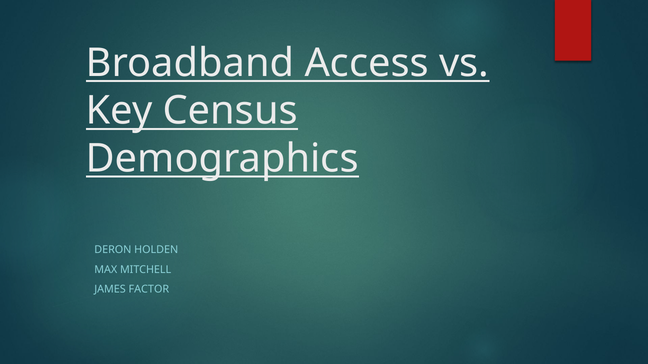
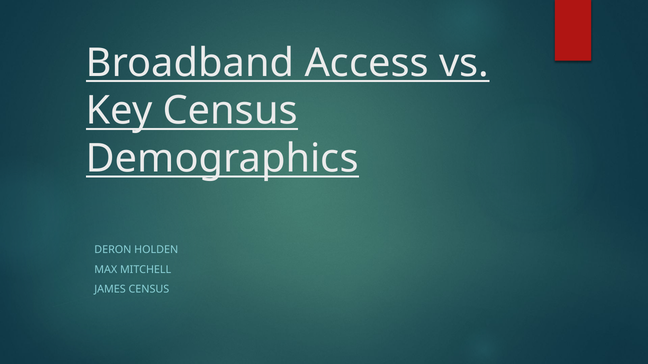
JAMES FACTOR: FACTOR -> CENSUS (149, 290)
